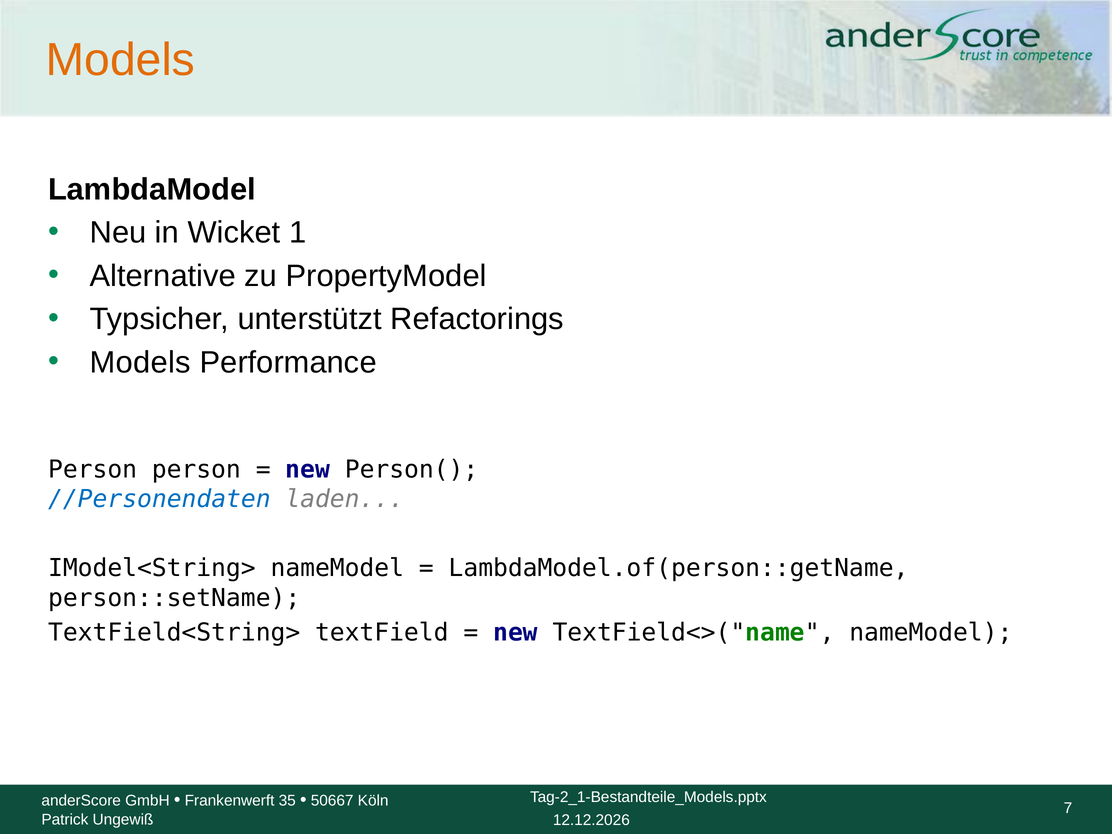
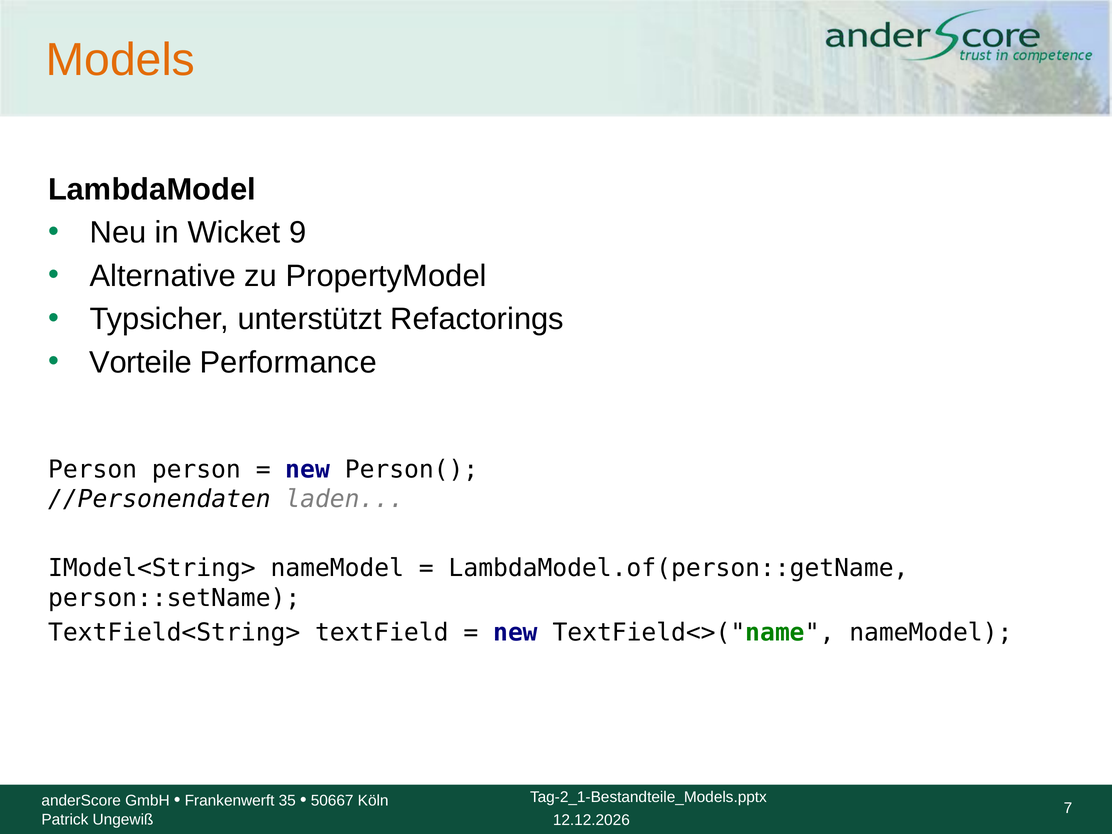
1: 1 -> 9 (298, 233)
Models: Models -> Vorteile (141, 362)
//Personendaten colour: blue -> black (159, 499)
